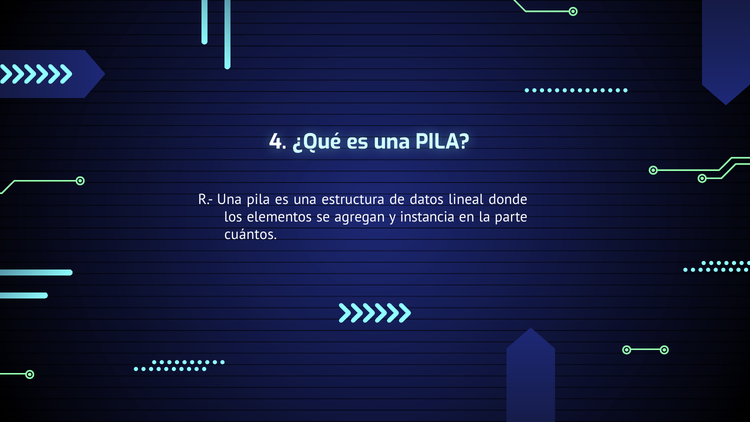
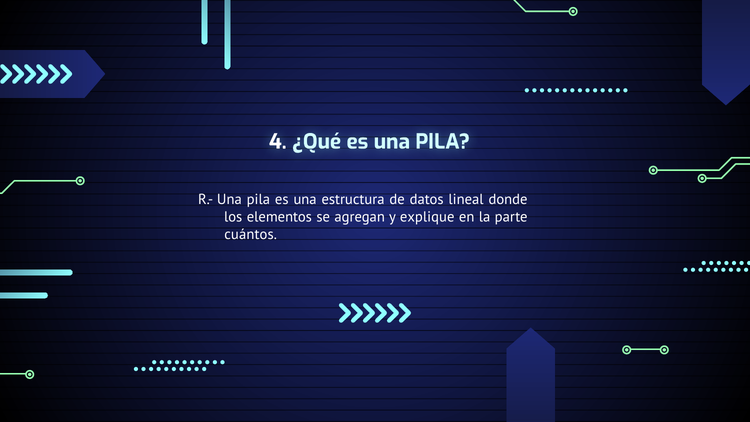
instancia: instancia -> explique (427, 217)
